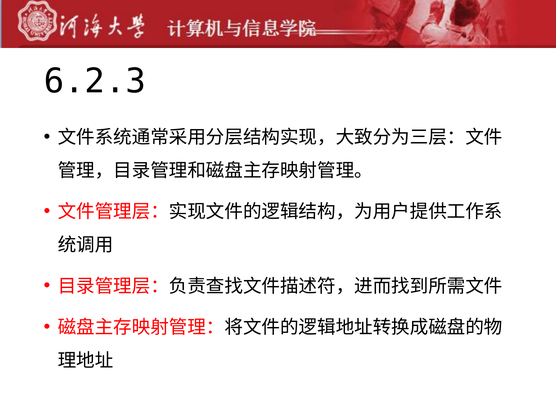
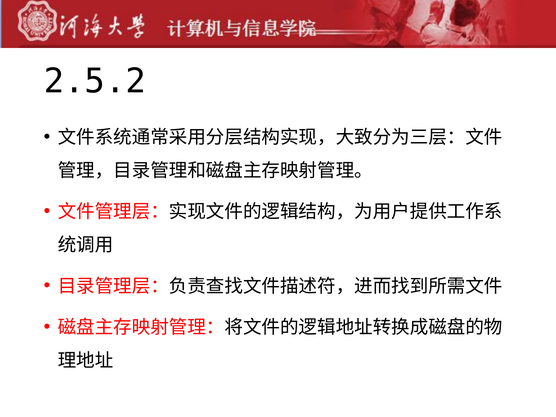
6.2.3: 6.2.3 -> 2.5.2 (95, 81)
